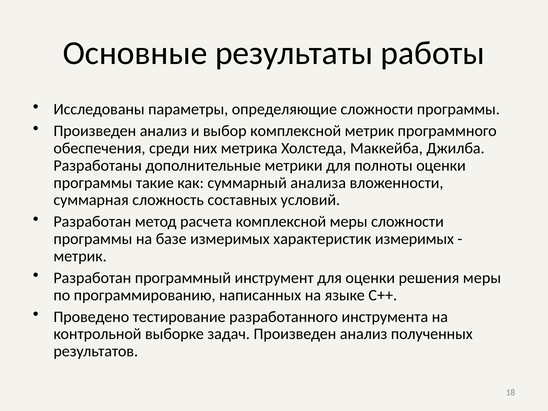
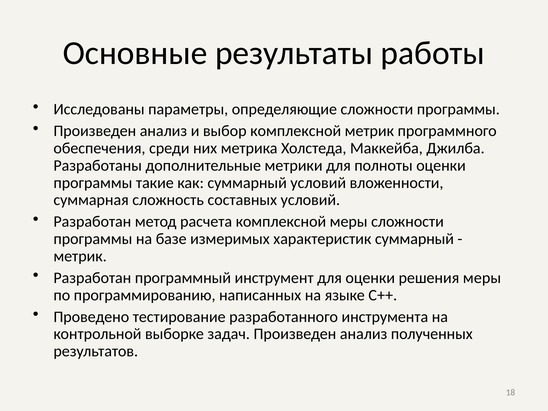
суммарный анализа: анализа -> условий (318, 183)
характеристик измеримых: измеримых -> суммарный (414, 239)
